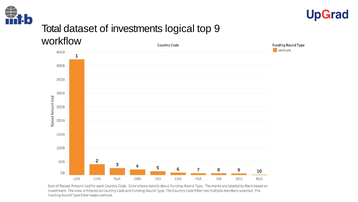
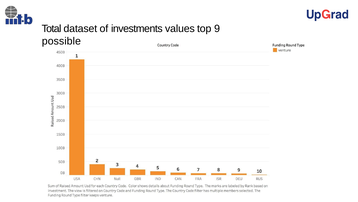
logical: logical -> values (180, 29)
workflow: workflow -> possible (61, 41)
